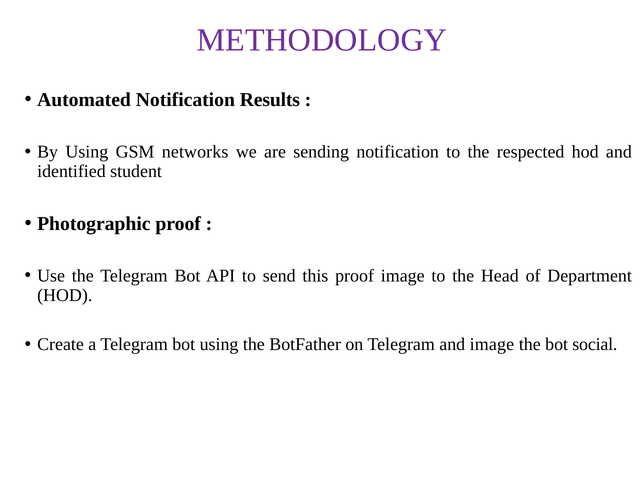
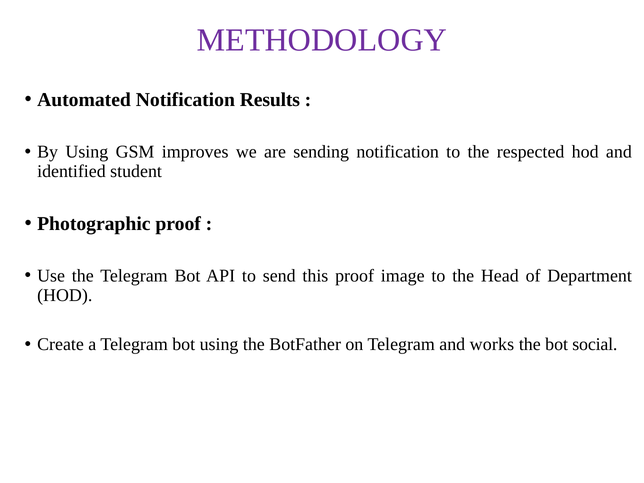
networks: networks -> improves (195, 152)
and image: image -> works (492, 345)
